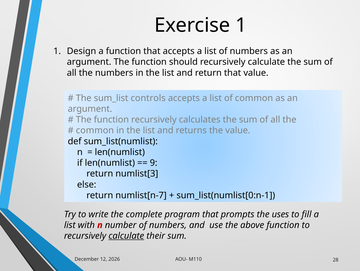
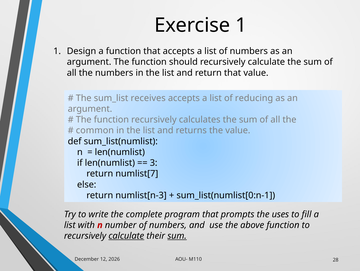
controls: controls -> receives (148, 98)
of common: common -> reducing (254, 98)
9: 9 -> 3 (154, 163)
numlist[3: numlist[3 -> numlist[7 (137, 174)
numlist[n-7: numlist[n-7 -> numlist[n-3 (141, 195)
sum underline: none -> present (177, 236)
